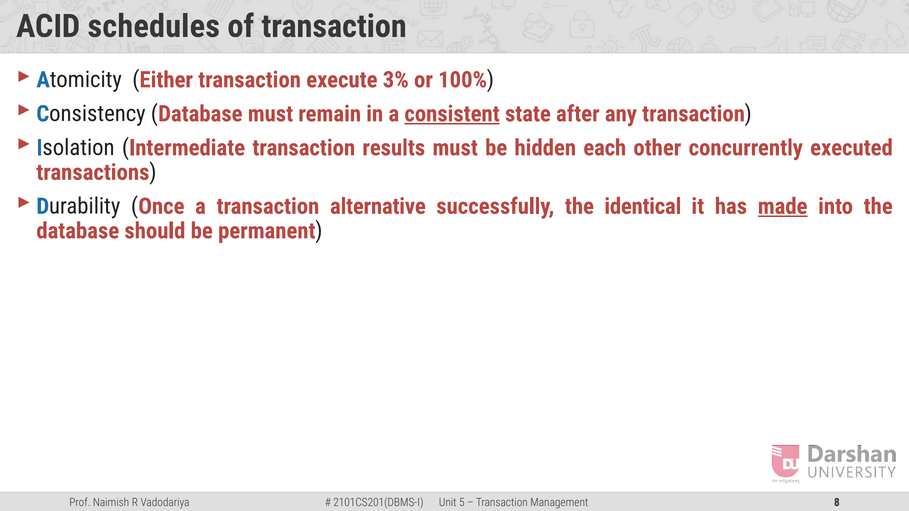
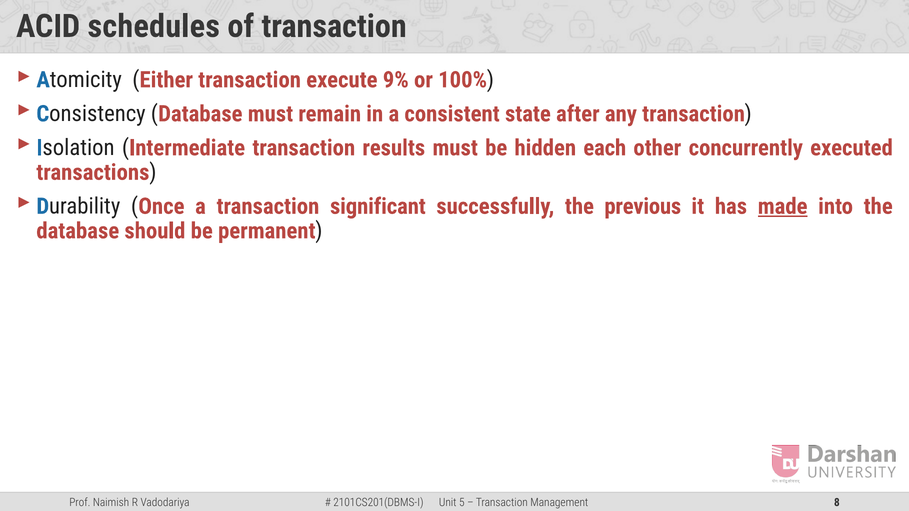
3%: 3% -> 9% (396, 80)
consistent underline: present -> none (452, 114)
alternative: alternative -> significant (378, 206)
identical: identical -> previous (643, 206)
